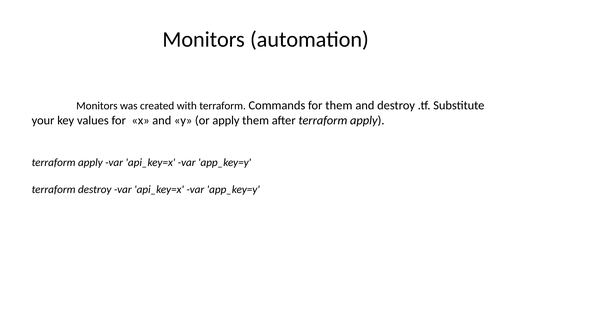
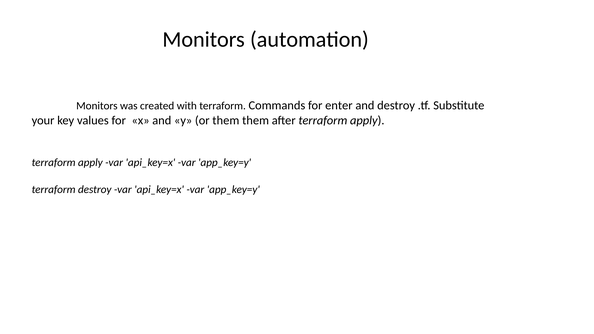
for them: them -> enter (339, 106)
or apply: apply -> them (226, 120)
